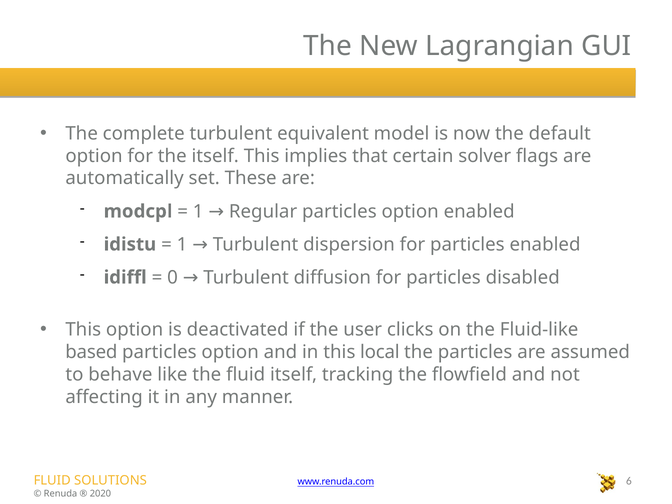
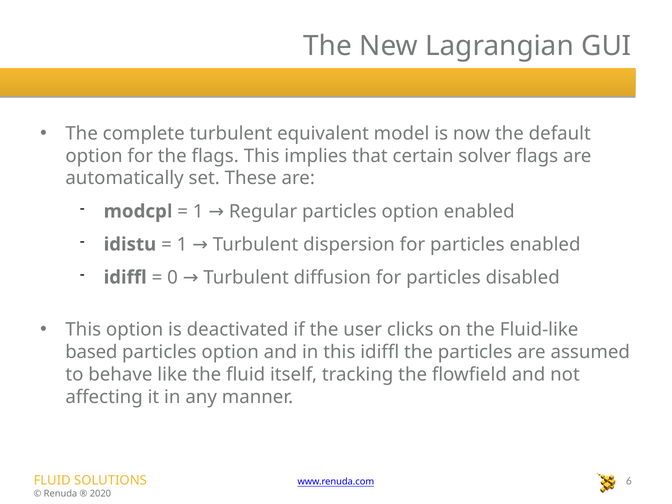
the itself: itself -> flags (215, 156)
this local: local -> idiffl (380, 352)
